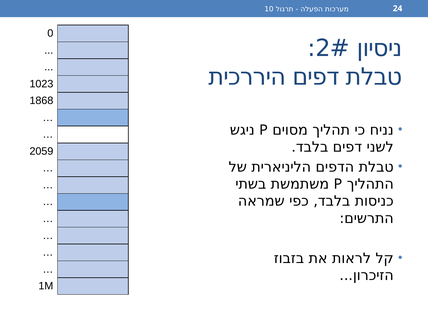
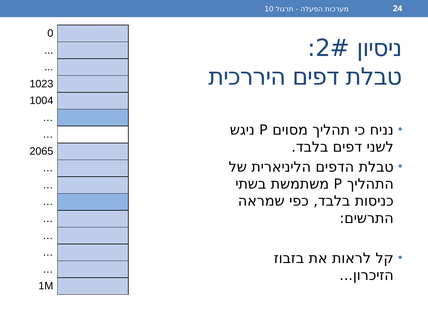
1868: 1868 -> 1004 (41, 101)
2059: 2059 -> 2065 (41, 151)
